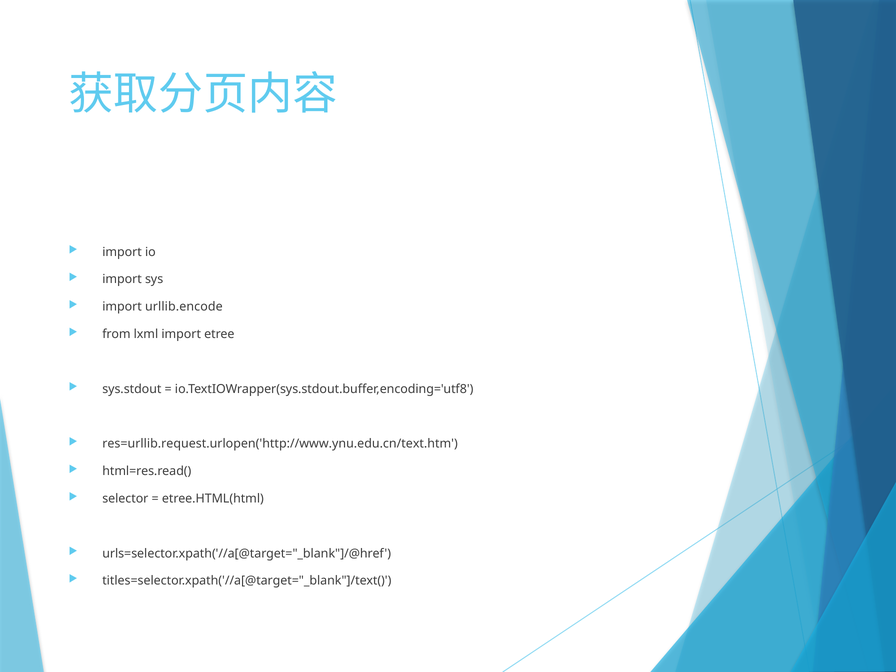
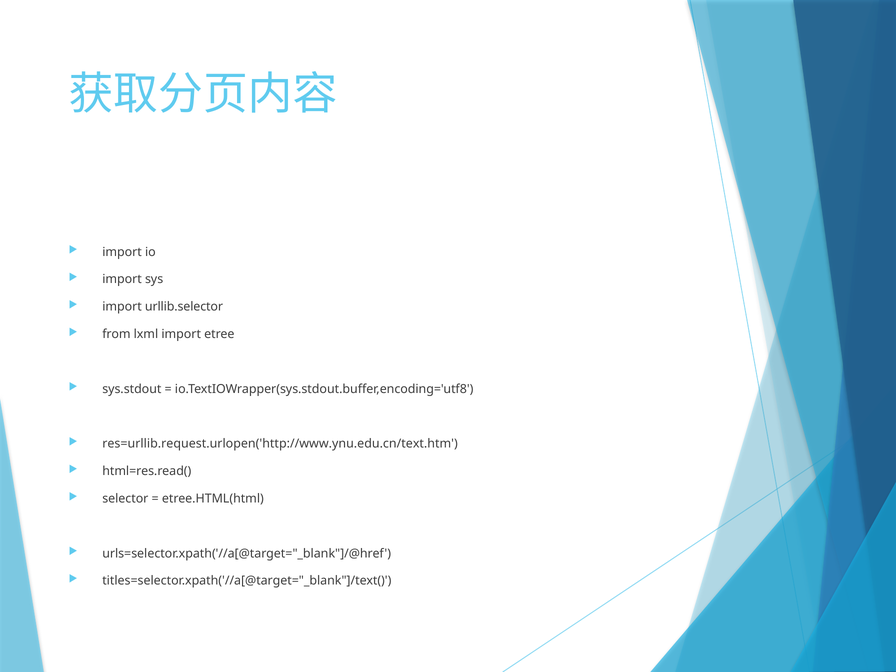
urllib.encode: urllib.encode -> urllib.selector (184, 307)
